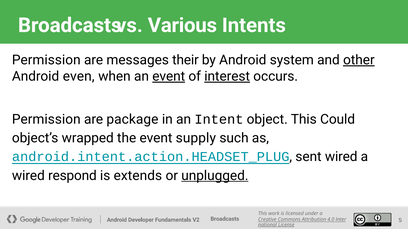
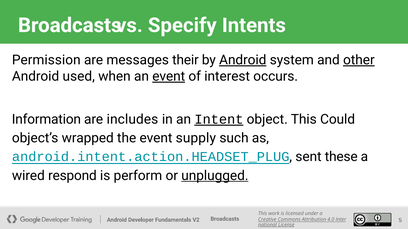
Various: Various -> Specify (182, 25)
Android underline: none -> present (243, 60)
even: even -> used (79, 76)
interest underline: present -> none (227, 76)
Permission: Permission -> Information (46, 120)
package: package -> includes (132, 120)
Intent underline: none -> present (219, 120)
sent wired: wired -> these (341, 157)
extends: extends -> perform (138, 176)
